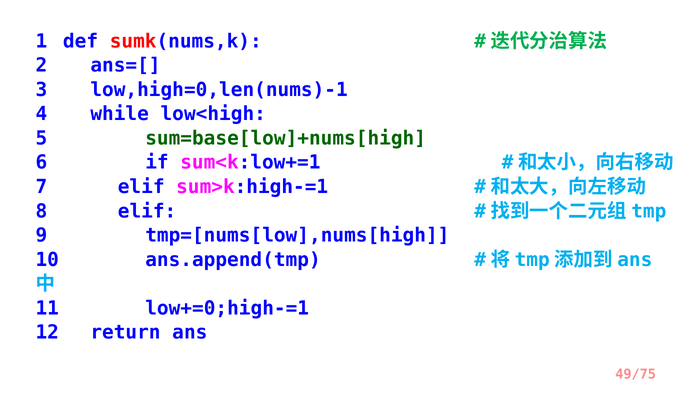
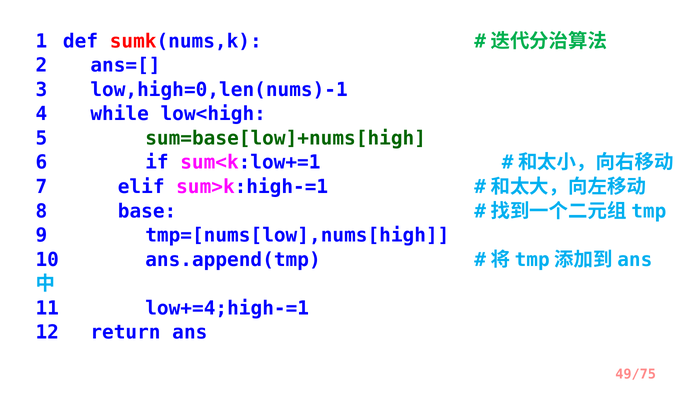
8 elif: elif -> base (147, 211)
low+=0;high-=1: low+=0;high-=1 -> low+=4;high-=1 (227, 308)
